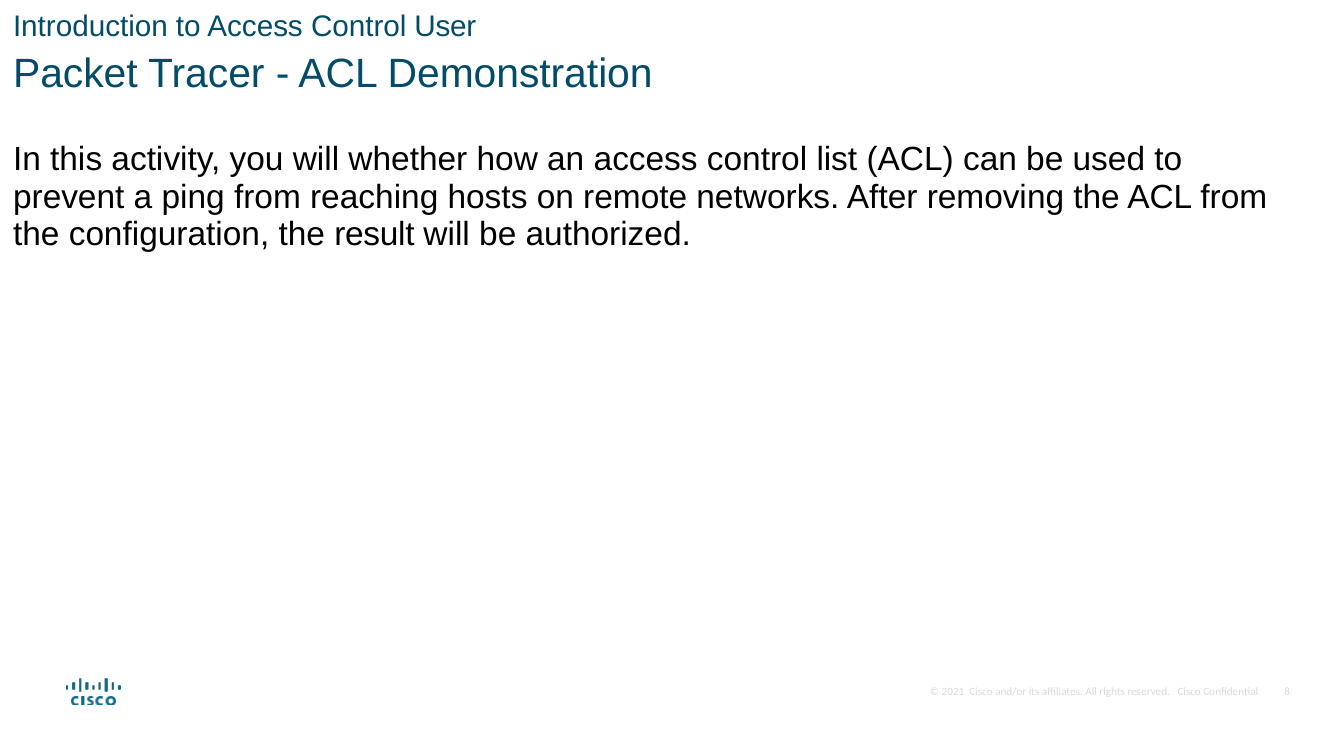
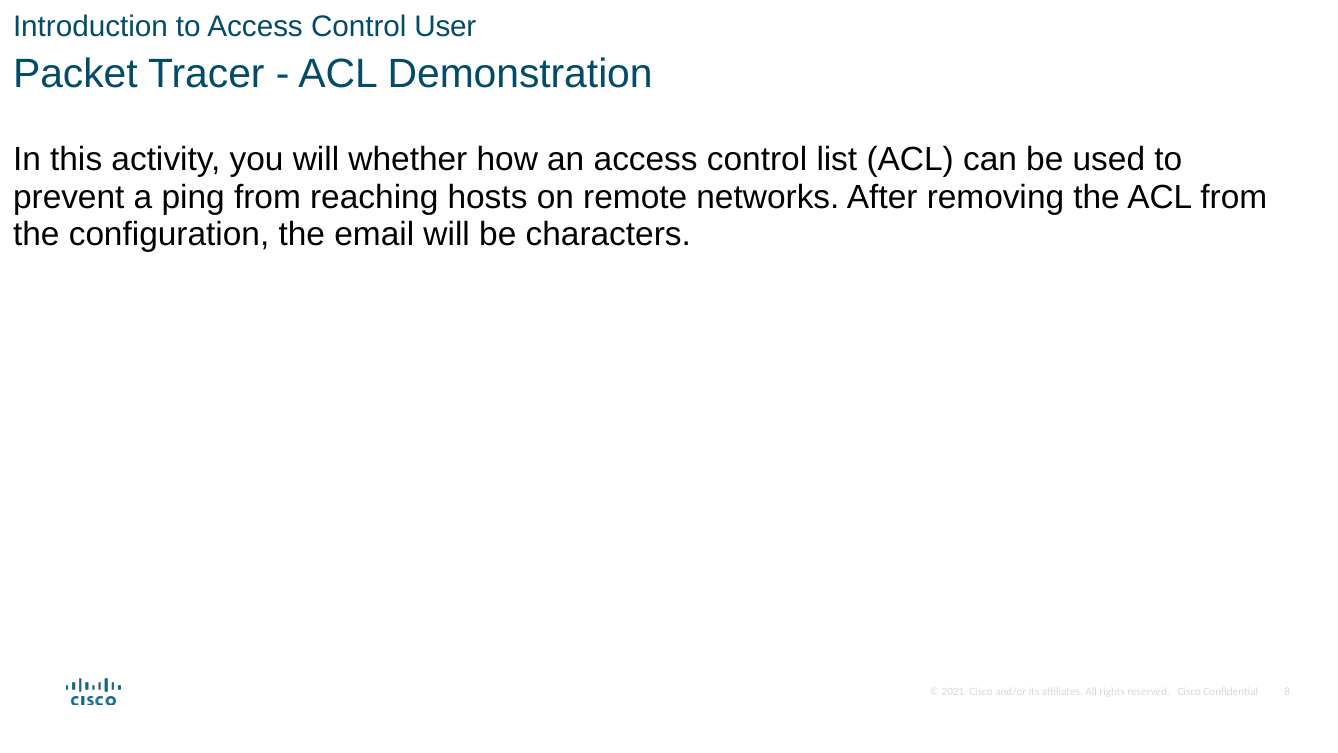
result: result -> email (374, 234)
authorized: authorized -> characters (608, 234)
